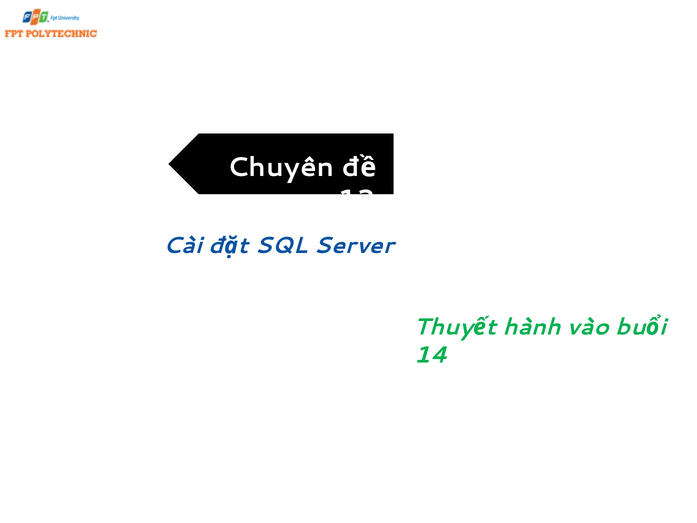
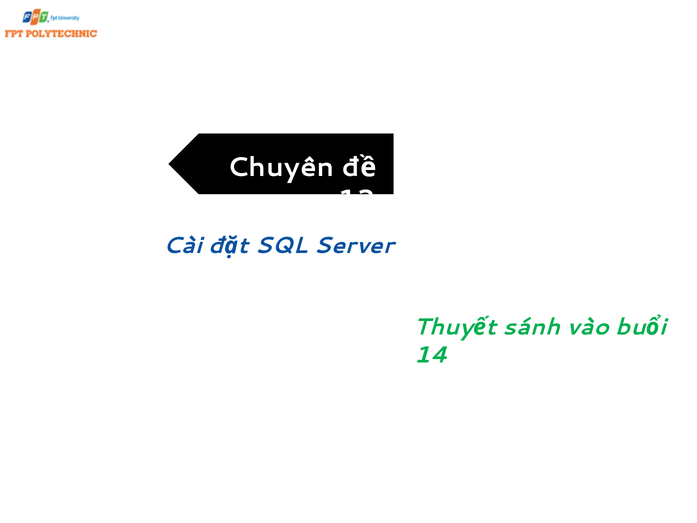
hành: hành -> sánh (532, 327)
